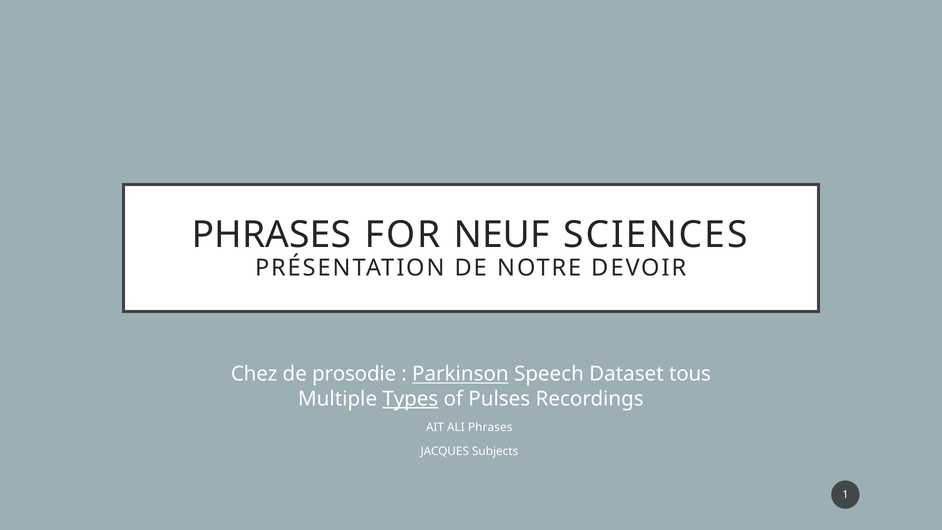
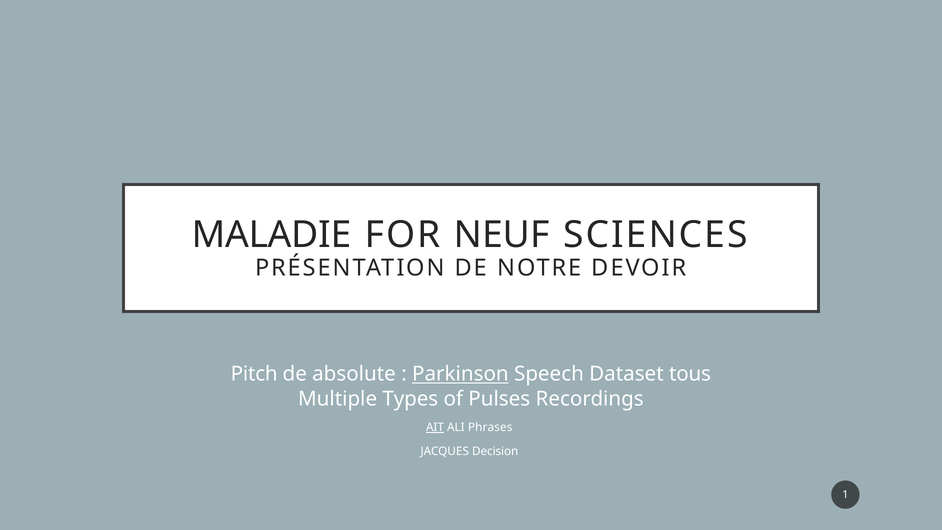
PHRASES: PHRASES -> MALADIE (272, 235)
Chez: Chez -> Pitch (254, 374)
prosodie: prosodie -> absolute (354, 374)
Types underline: present -> none (410, 399)
AIT underline: none -> present (435, 427)
Subjects: Subjects -> Decision (495, 451)
